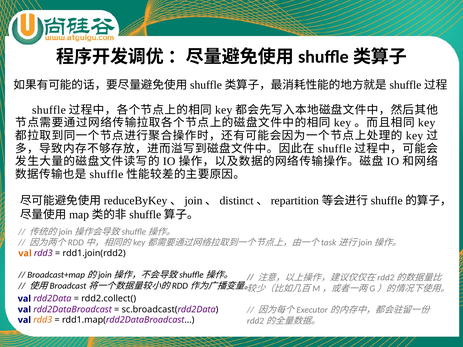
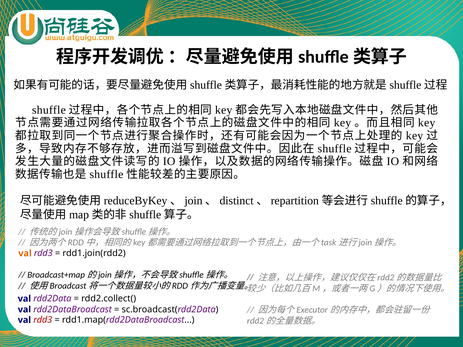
rdd3 colour: orange -> red (43, 320)
